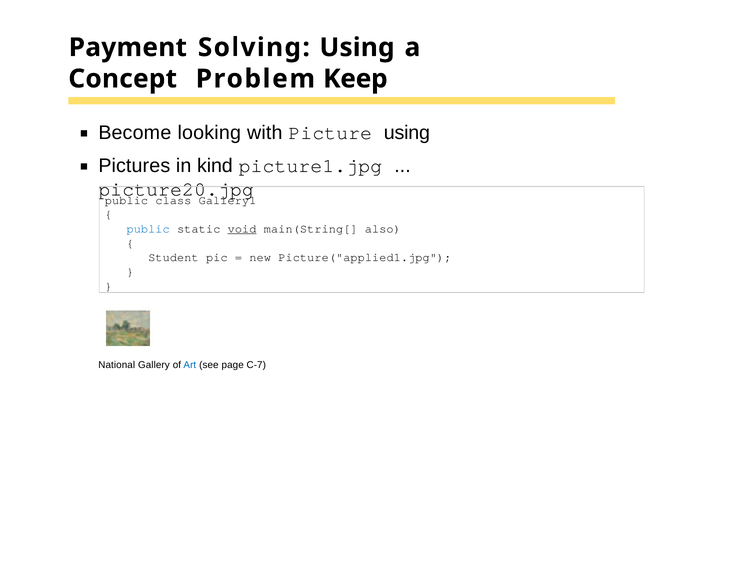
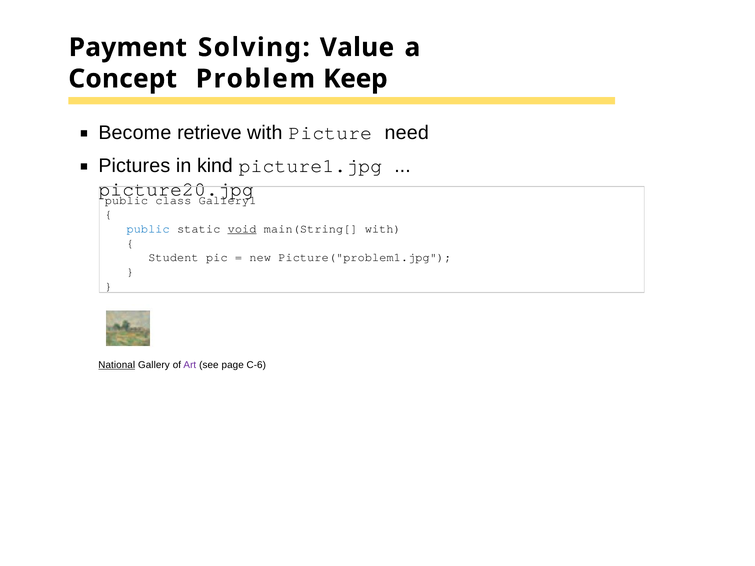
Solving Using: Using -> Value (357, 47)
looking: looking -> retrieve (209, 133)
Picture using: using -> need (407, 133)
main(String[ also: also -> with (383, 229)
Picture("applied1.jpg: Picture("applied1.jpg -> Picture("problem1.jpg (365, 258)
National underline: none -> present (117, 365)
Art colour: blue -> purple (190, 365)
C-7: C-7 -> C-6 (256, 365)
